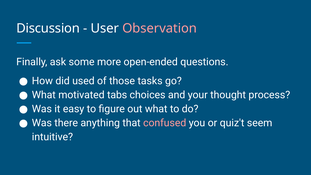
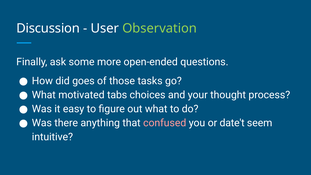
Observation colour: pink -> light green (160, 28)
used: used -> goes (83, 81)
quiz't: quiz't -> date't (232, 123)
